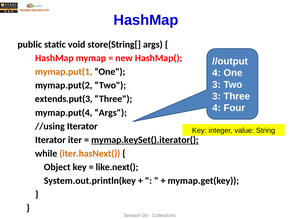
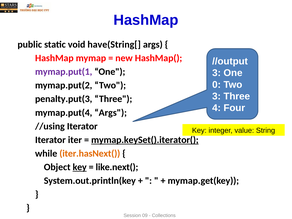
store(String[: store(String[ -> have(String[ (114, 44)
mymap.put(1 colour: orange -> purple (64, 72)
4: 4 -> 3 (217, 73)
3: 3 -> 0 (217, 85)
extends.put(3: extends.put(3 -> penalty.put(3 (64, 99)
key underline: none -> present (80, 167)
